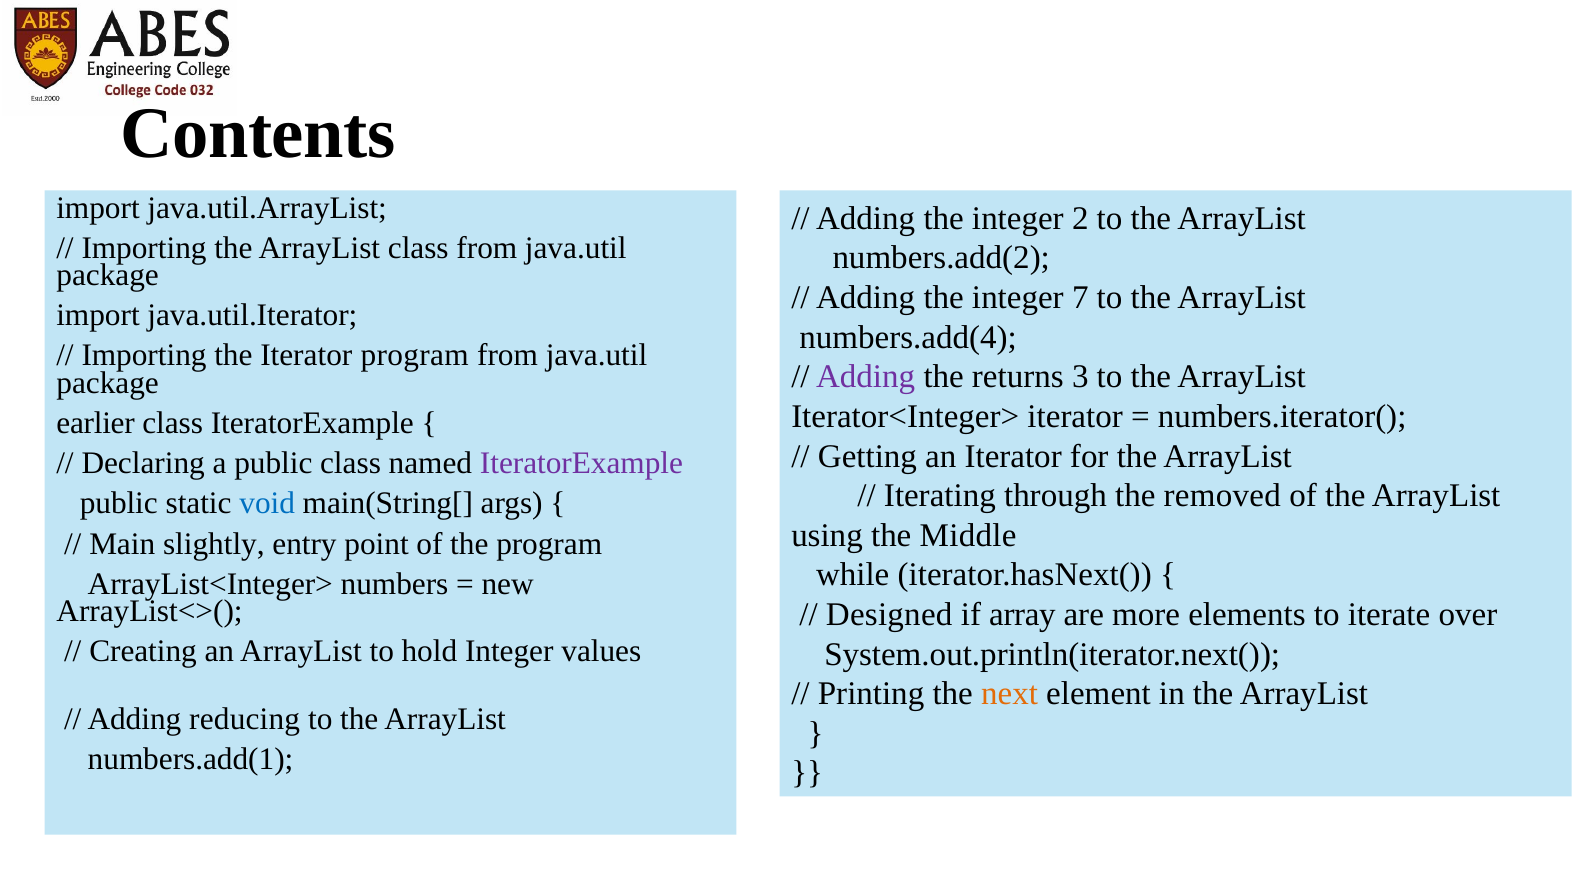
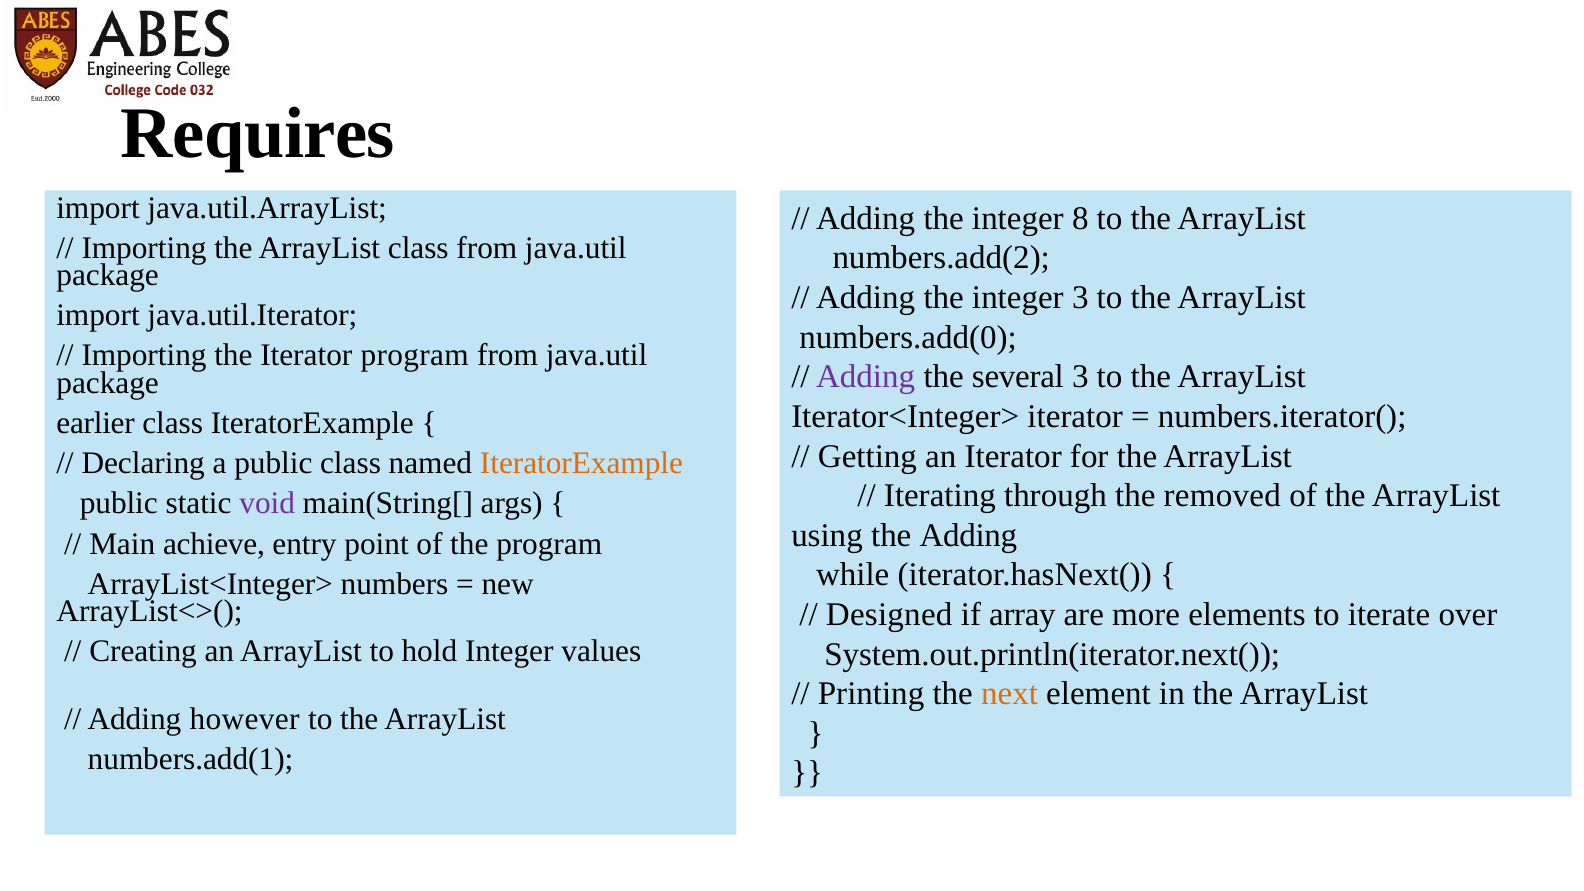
Contents: Contents -> Requires (258, 133)
2: 2 -> 8 (1080, 218)
integer 7: 7 -> 3 (1080, 298)
numbers.add(4: numbers.add(4 -> numbers.add(0 (908, 337)
returns: returns -> several (1018, 377)
IteratorExample colour: purple -> orange (581, 463)
void colour: blue -> purple (267, 503)
the Middle: Middle -> Adding (968, 535)
slightly: slightly -> achieve (214, 544)
reducing: reducing -> however (245, 719)
